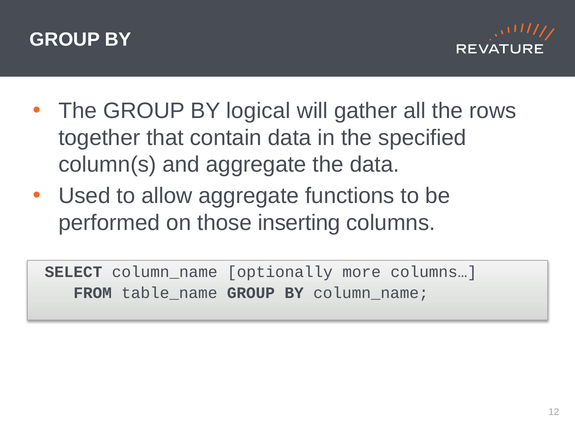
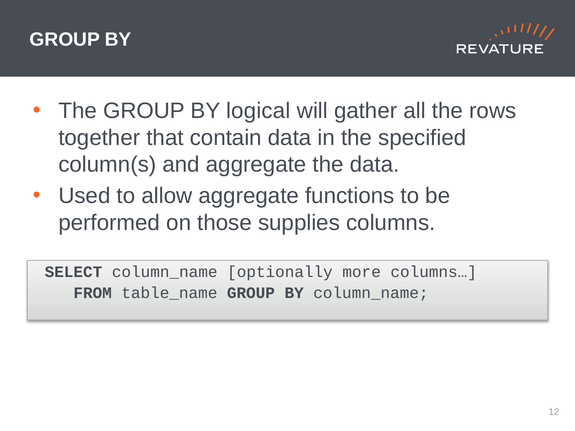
inserting: inserting -> supplies (299, 223)
